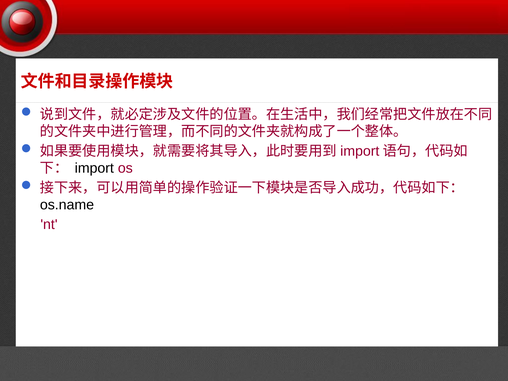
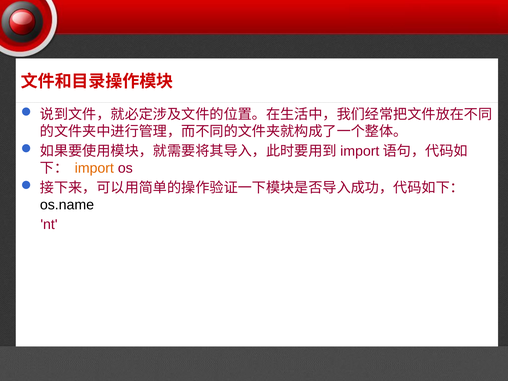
import colour: black -> orange (94, 168)
